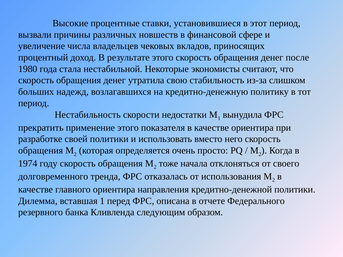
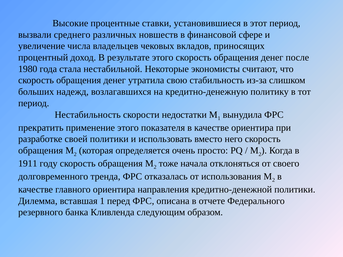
причины: причины -> среднего (72, 35)
1974: 1974 -> 1911 (28, 164)
